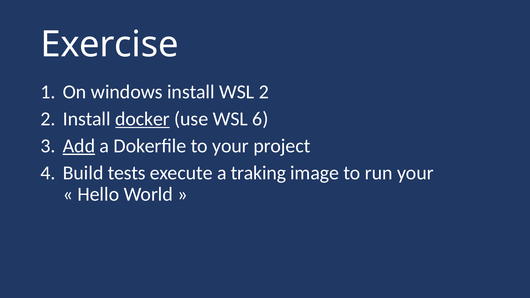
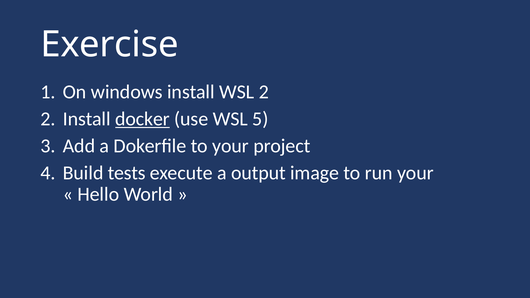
6: 6 -> 5 (260, 119)
Add underline: present -> none (79, 146)
traking: traking -> output (258, 173)
